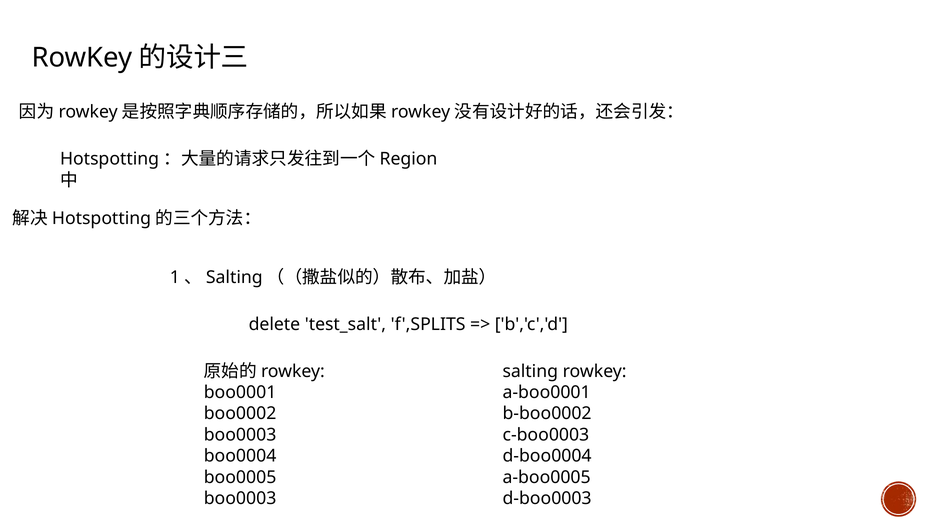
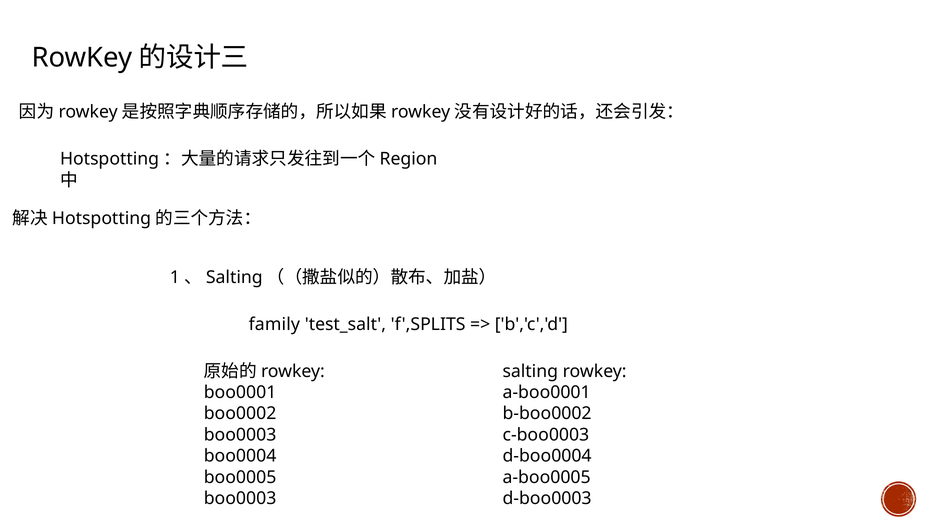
delete: delete -> family (274, 324)
